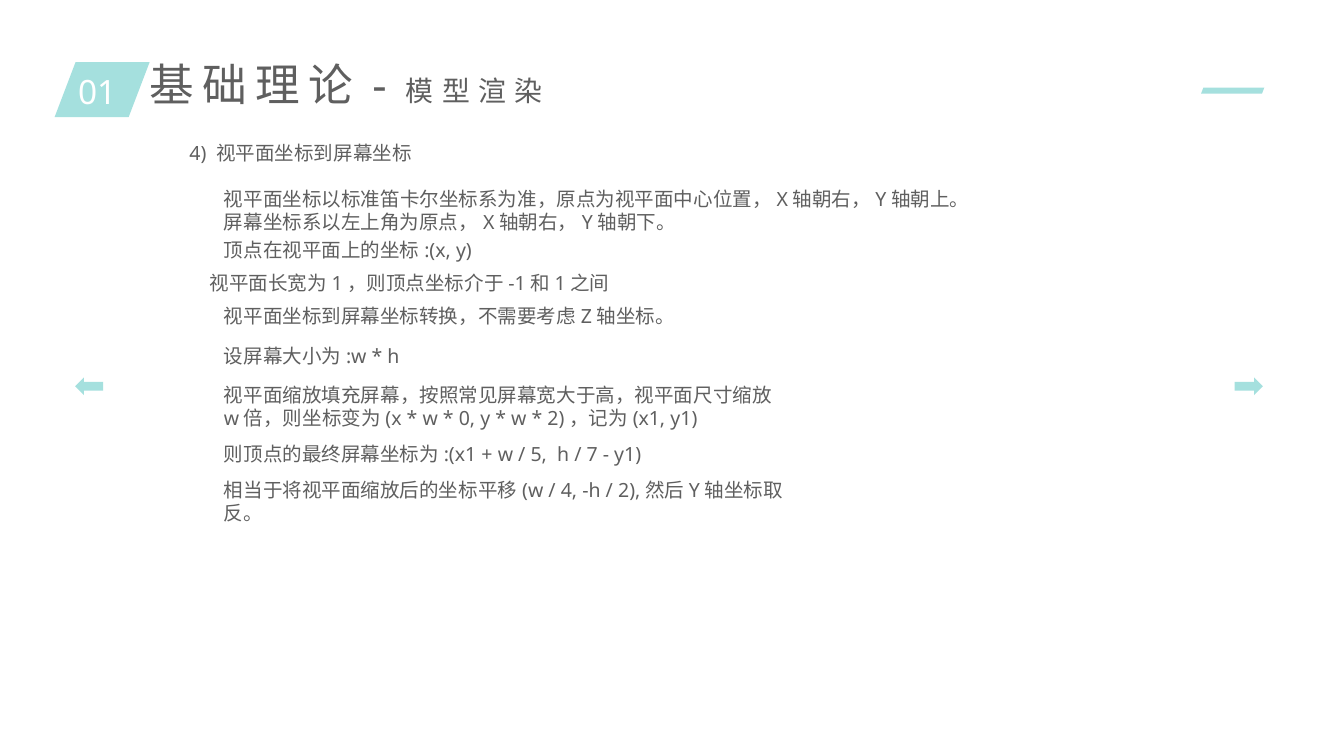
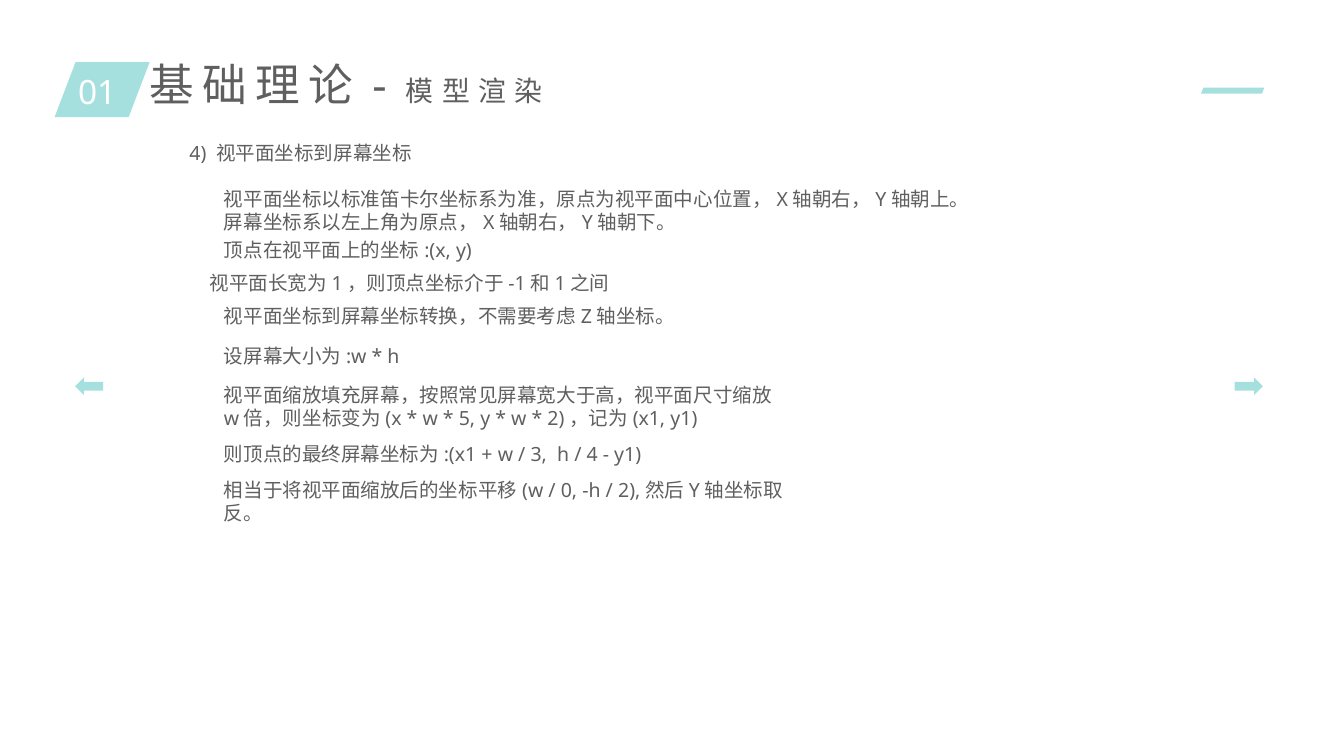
0: 0 -> 5 (467, 419)
5: 5 -> 3 (539, 455)
7: 7 -> 4 (592, 455)
4: 4 -> 0 (569, 490)
